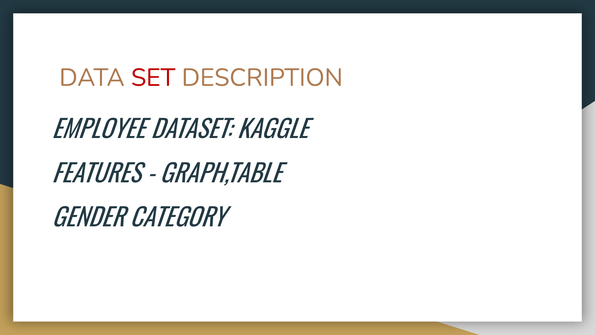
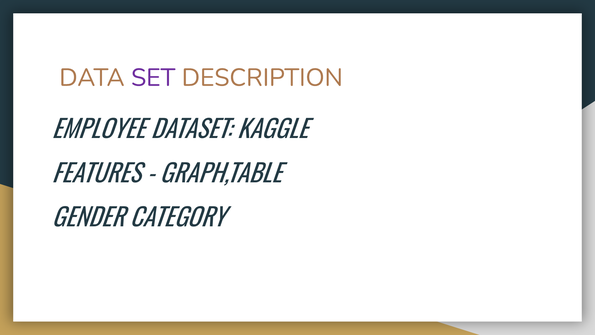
SET colour: red -> purple (153, 78)
